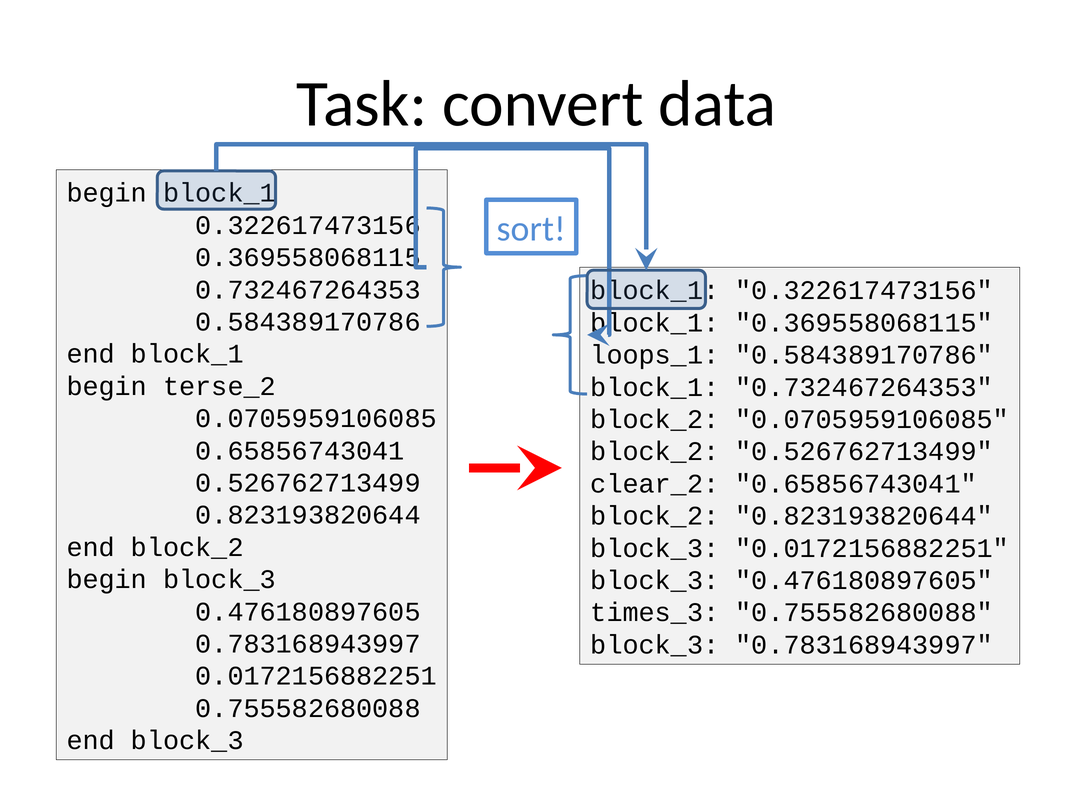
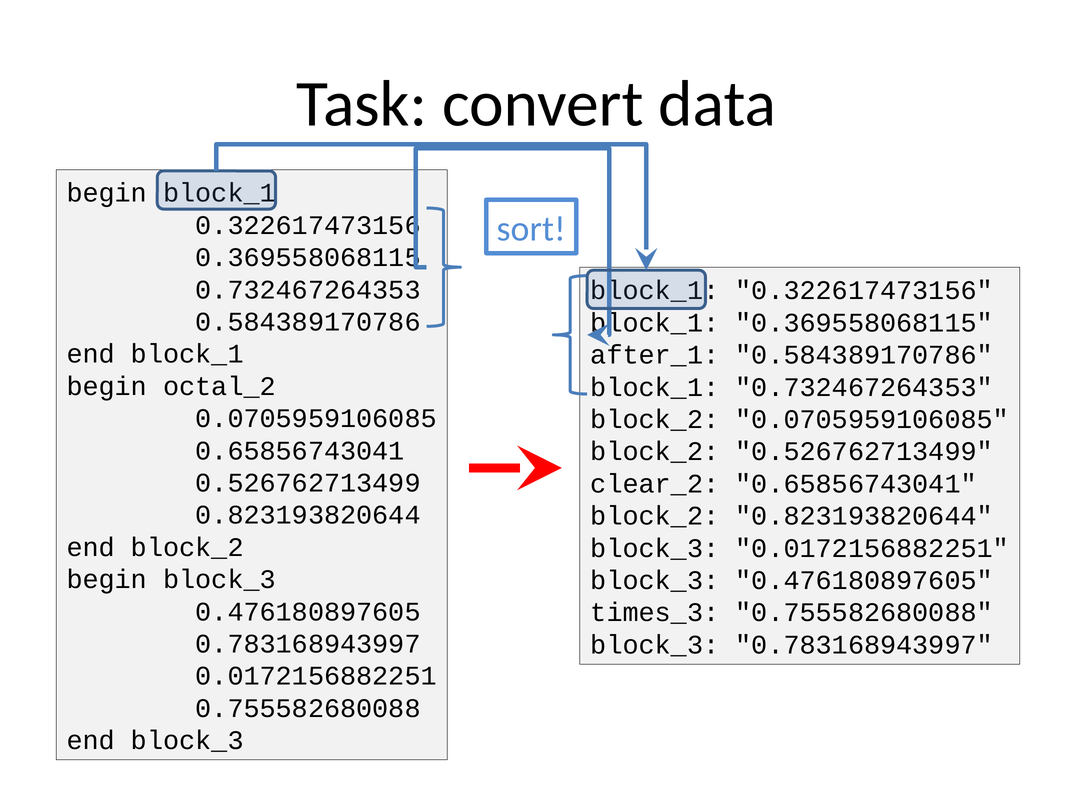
loops_1: loops_1 -> after_1 (655, 355)
terse_2: terse_2 -> octal_2 (219, 386)
